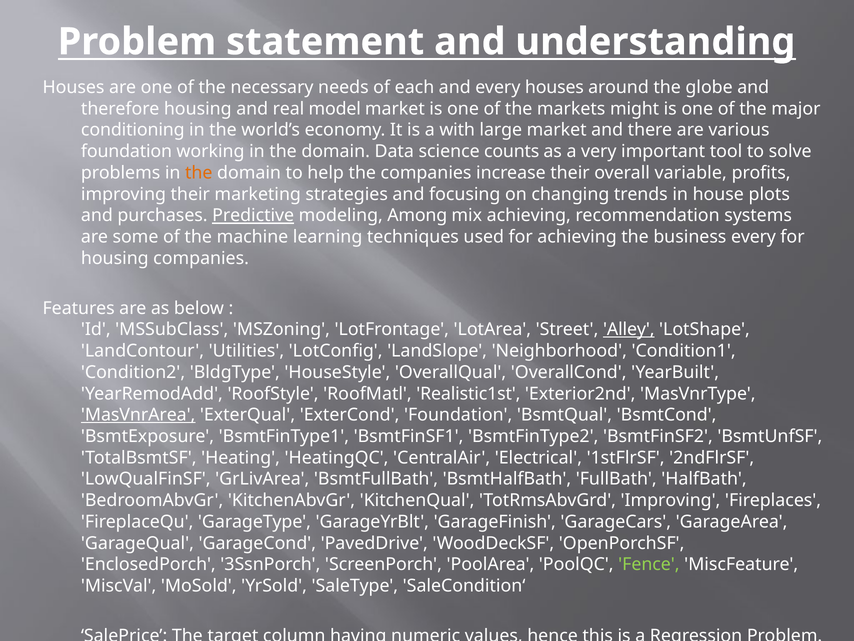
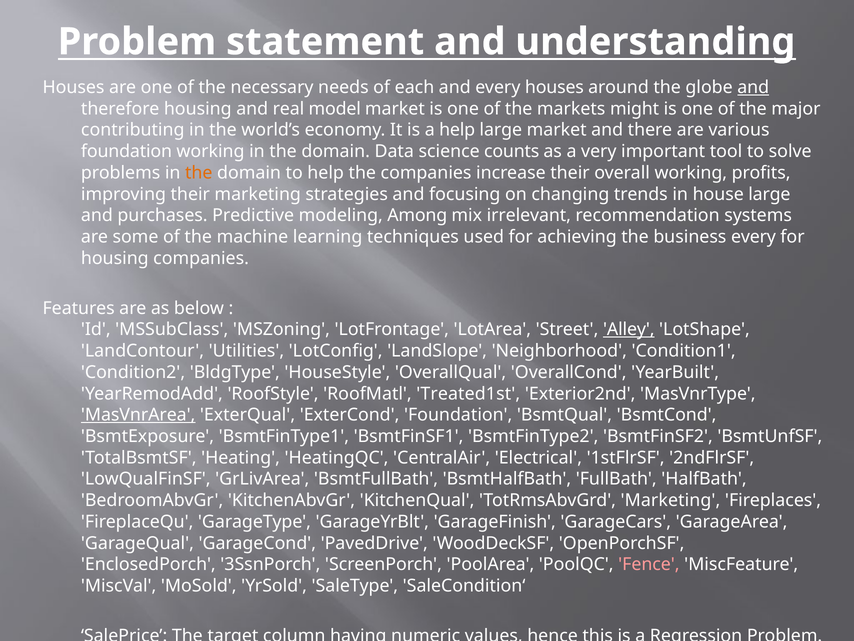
and underline: none -> present (753, 87)
conditioning: conditioning -> contributing (133, 130)
a with: with -> help (457, 130)
overall variable: variable -> working (691, 173)
house plots: plots -> large (769, 194)
Predictive underline: present -> none (253, 215)
mix achieving: achieving -> irrelevant (529, 215)
Realistic1st: Realistic1st -> Treated1st (468, 393)
TotRmsAbvGrd Improving: Improving -> Marketing (670, 500)
Fence colour: light green -> pink (649, 564)
